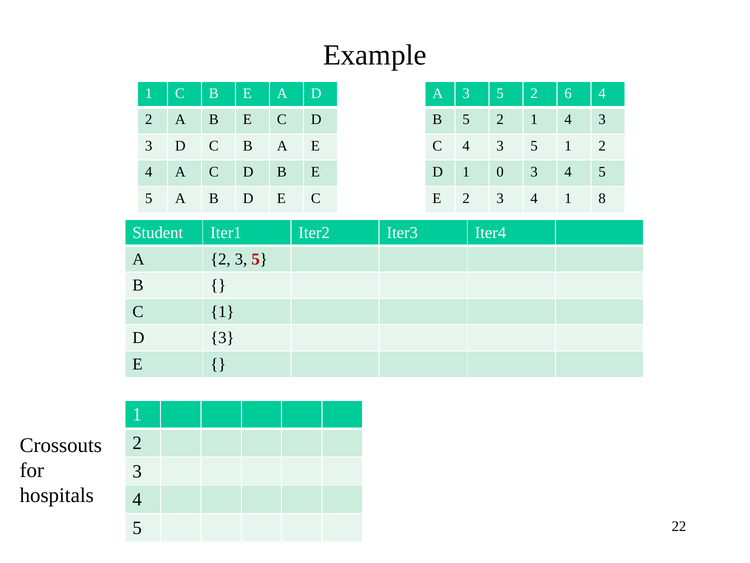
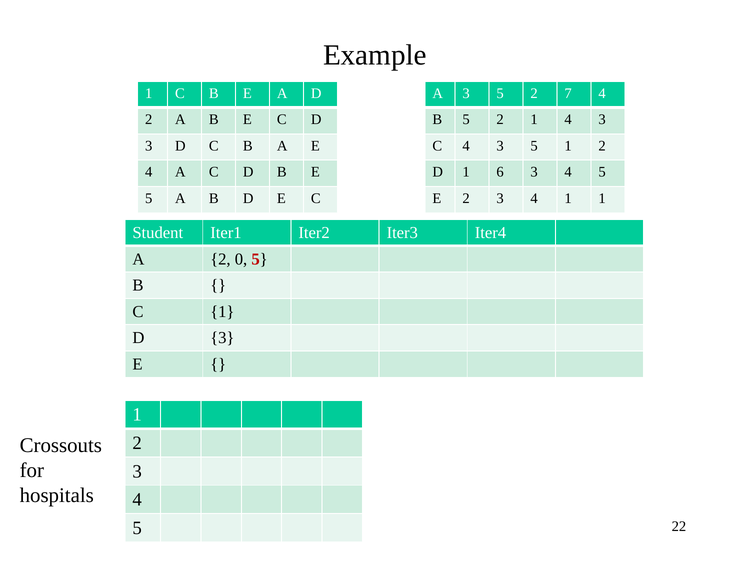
6: 6 -> 7 (568, 93)
0: 0 -> 6 (500, 172)
1 8: 8 -> 1 (602, 198)
A 2 3: 3 -> 0 (241, 259)
